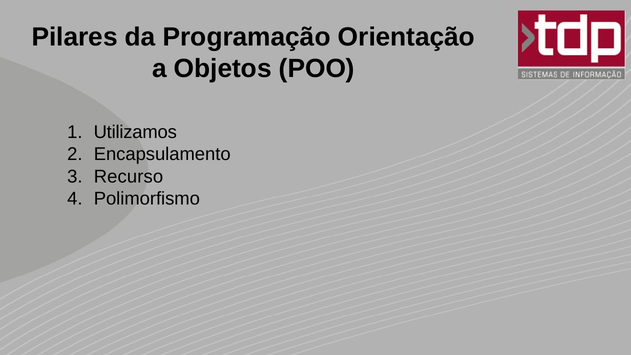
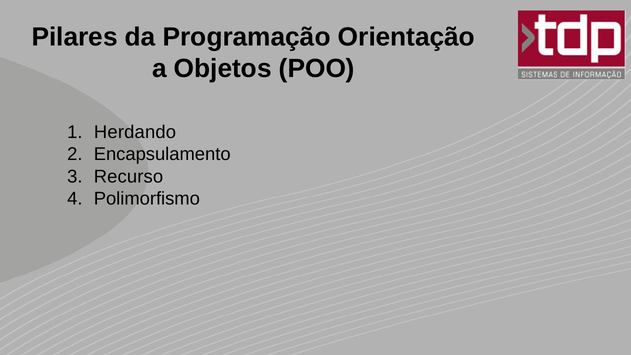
Utilizamos: Utilizamos -> Herdando (135, 132)
